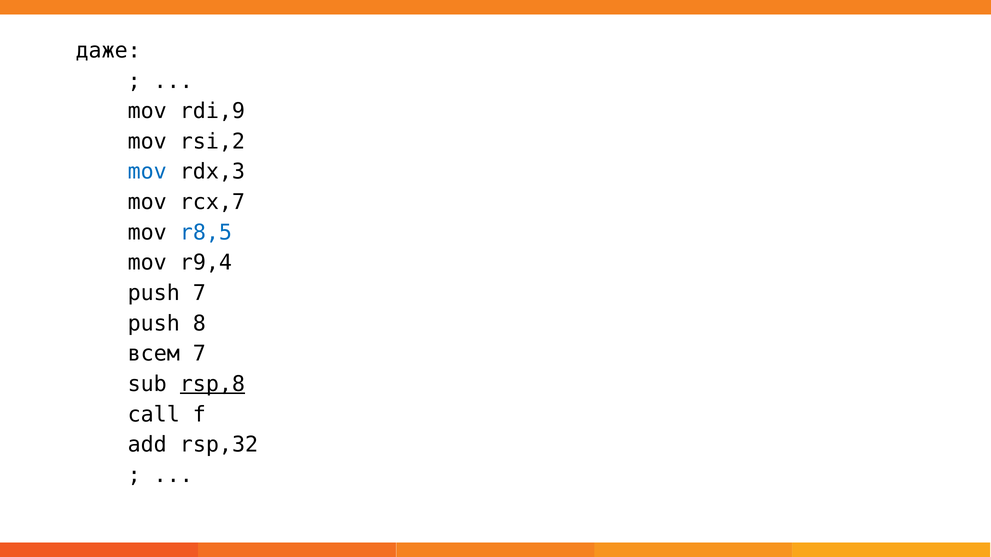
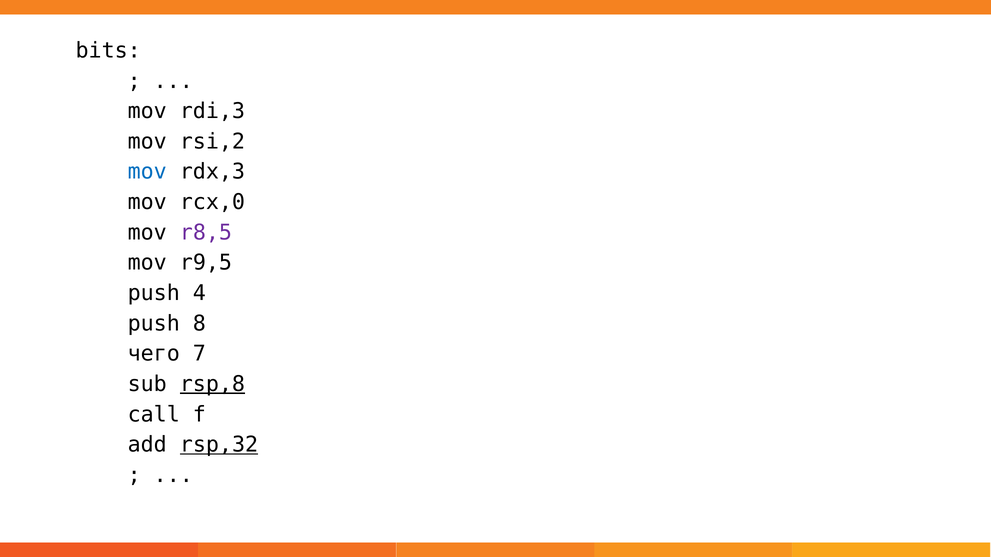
даже: даже -> bits (108, 51)
rdi,9: rdi,9 -> rdi,3 (212, 111)
rcx,7: rcx,7 -> rcx,0 (212, 202)
r8,5 colour: blue -> purple (206, 233)
r9,4: r9,4 -> r9,5 (206, 263)
push 7: 7 -> 4 (199, 293)
всем: всем -> чего (154, 354)
rsp,32 underline: none -> present (219, 445)
